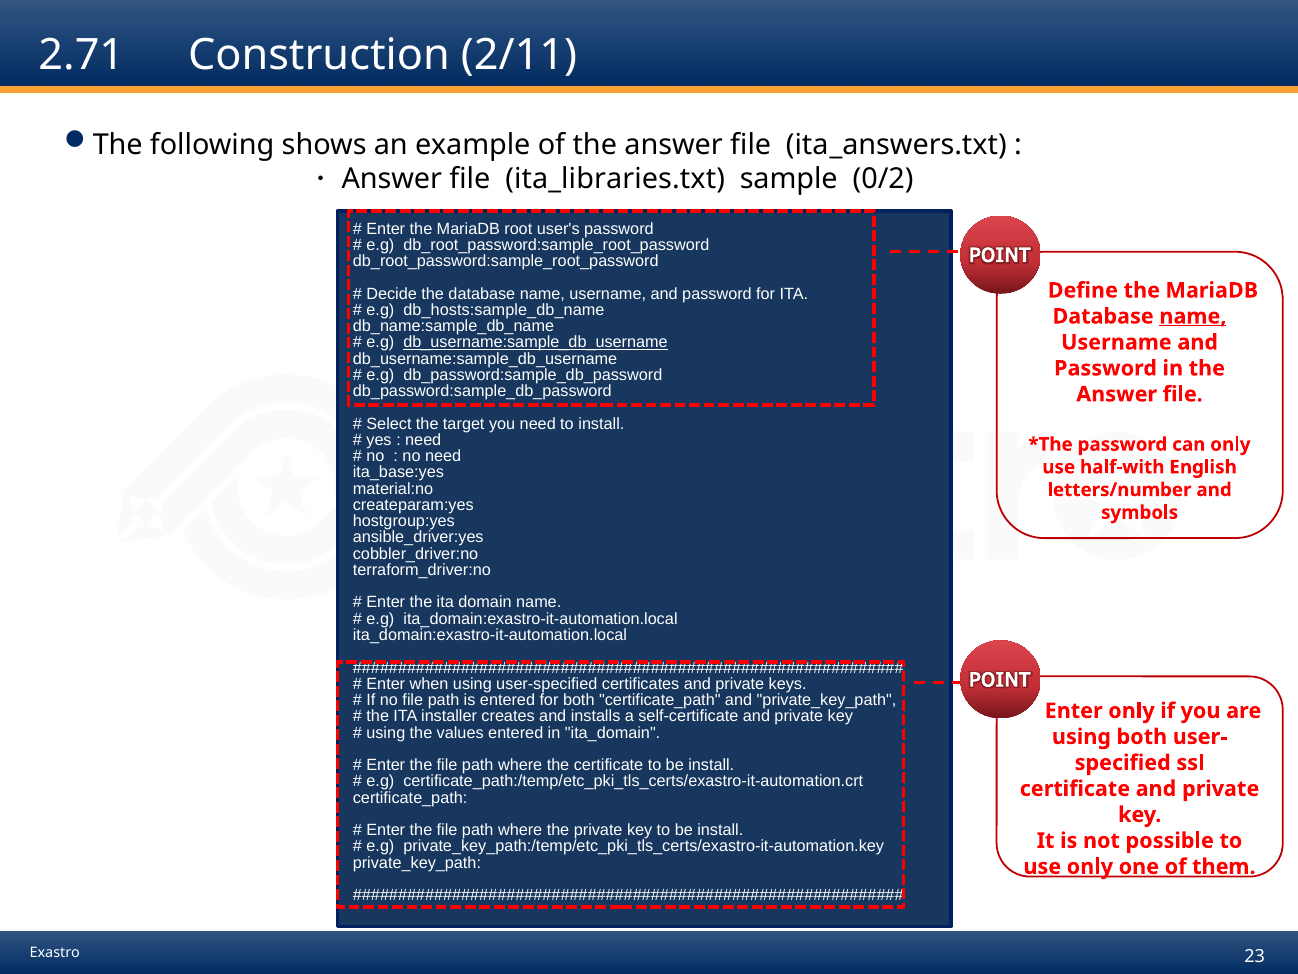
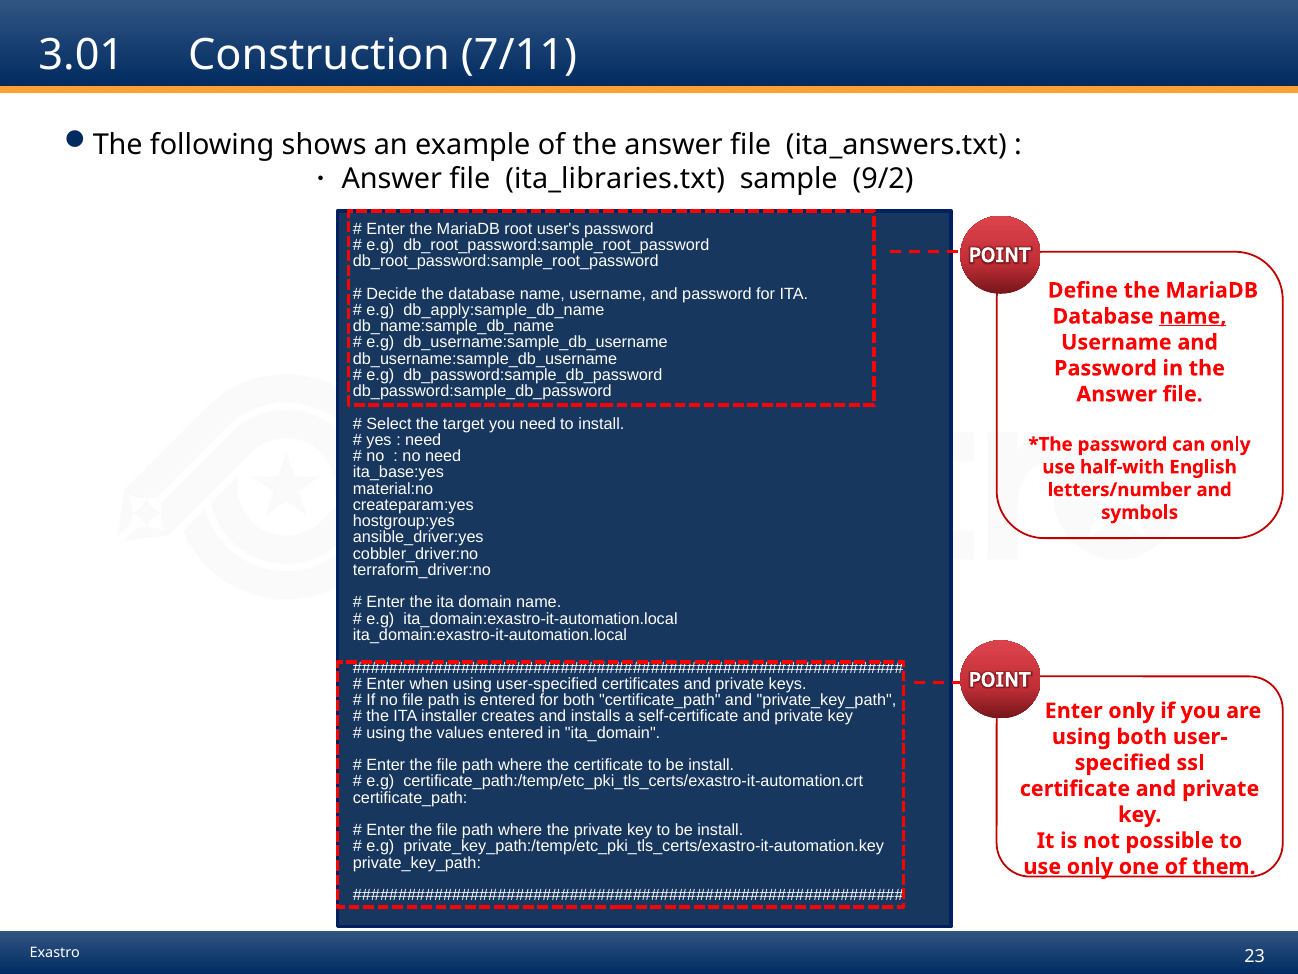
2.71: 2.71 -> 3.01 (81, 55)
2/11: 2/11 -> 7/11 (519, 55)
0/2: 0/2 -> 9/2 (883, 179)
db_hosts:sample_db_name: db_hosts:sample_db_name -> db_apply:sample_db_name (504, 310)
db_username:sample_db_username underline: present -> none (536, 342)
